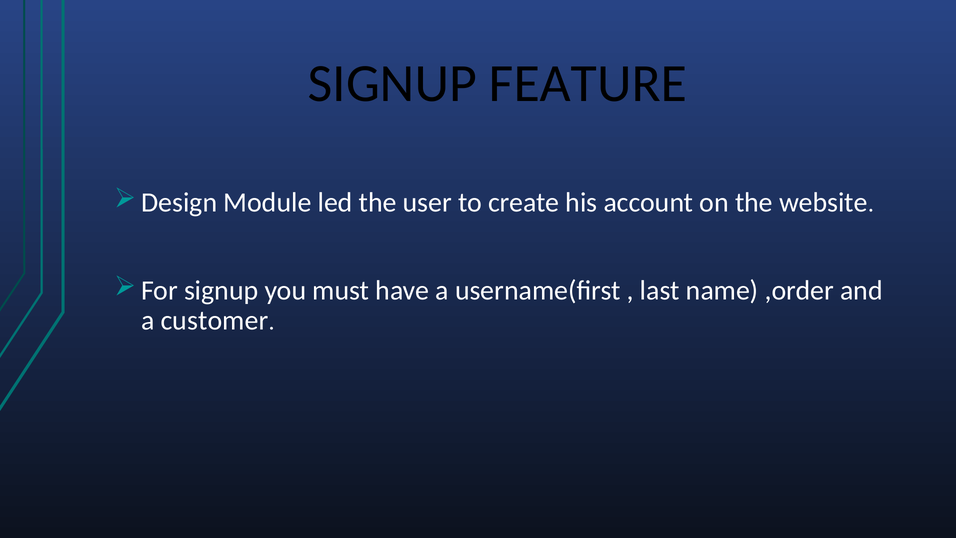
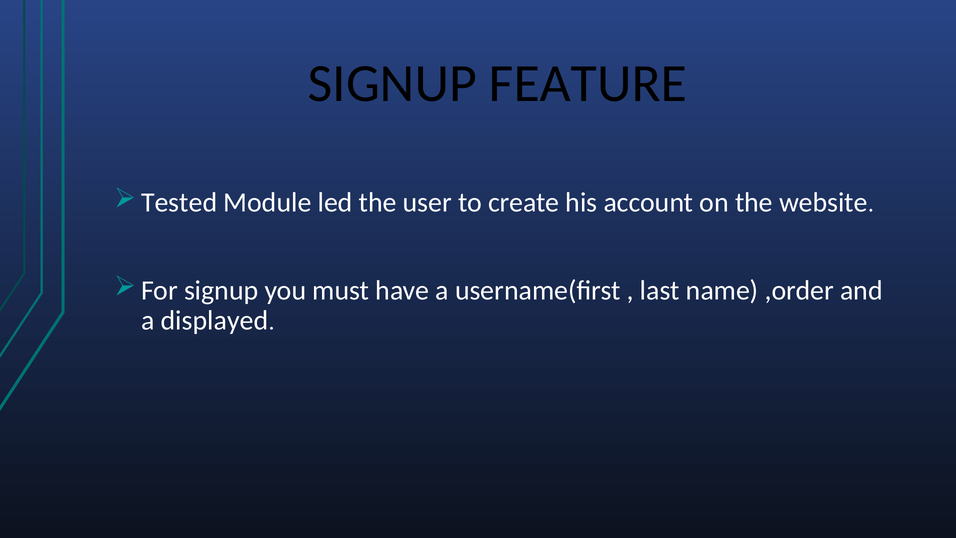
Design: Design -> Tested (179, 203)
customer: customer -> displayed (215, 320)
